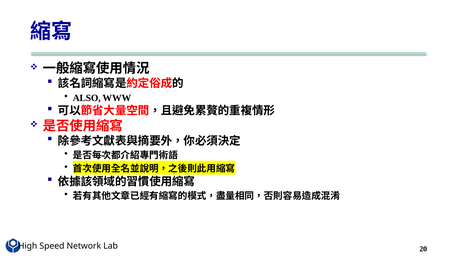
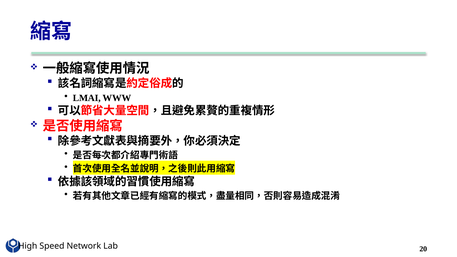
ALSO: ALSO -> LMAI (87, 98)
